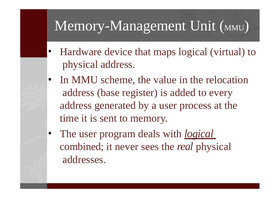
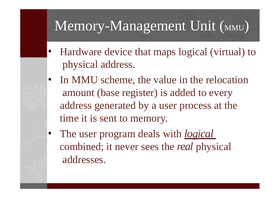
address: address -> amount (78, 93)
